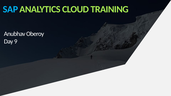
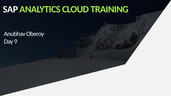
SAP colour: light blue -> white (10, 9)
